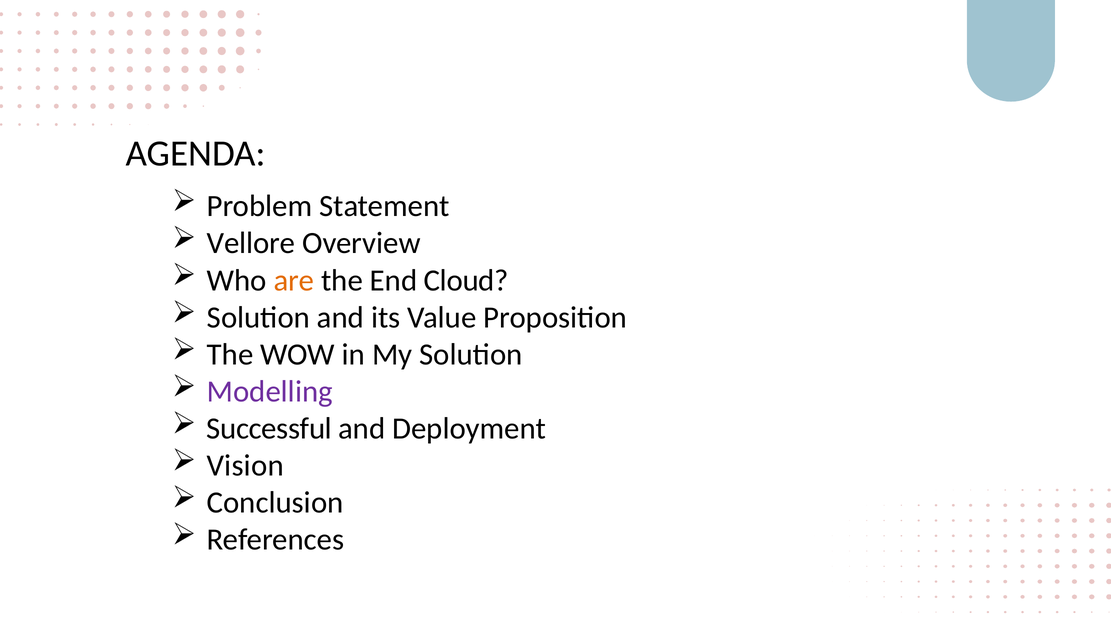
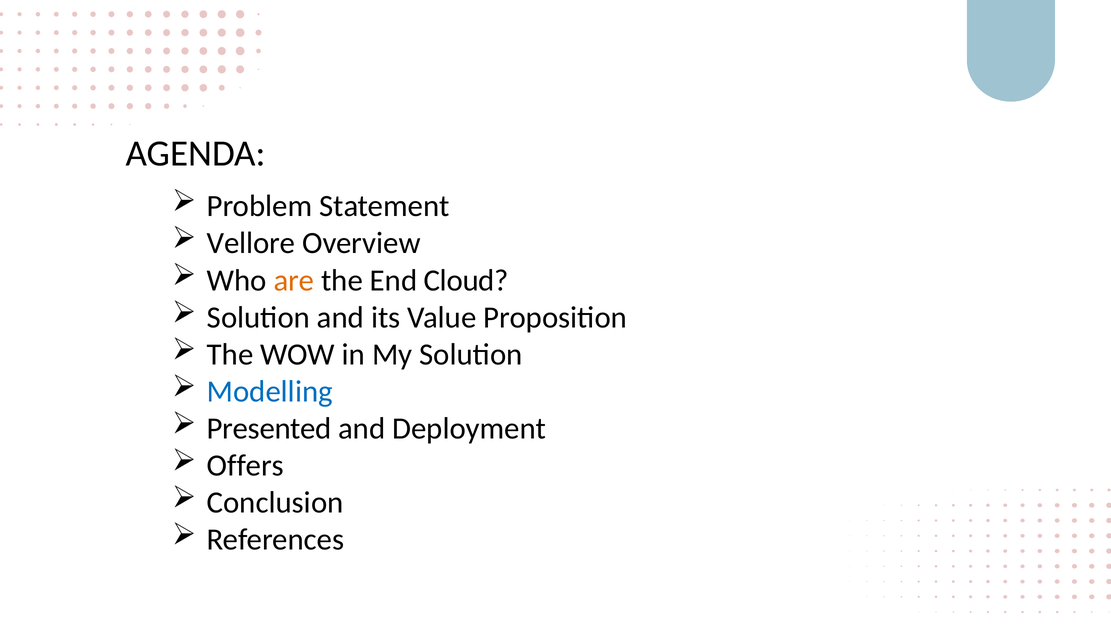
Modelling colour: purple -> blue (270, 391)
Successful: Successful -> Presented (269, 428)
Vision: Vision -> Offers (245, 465)
